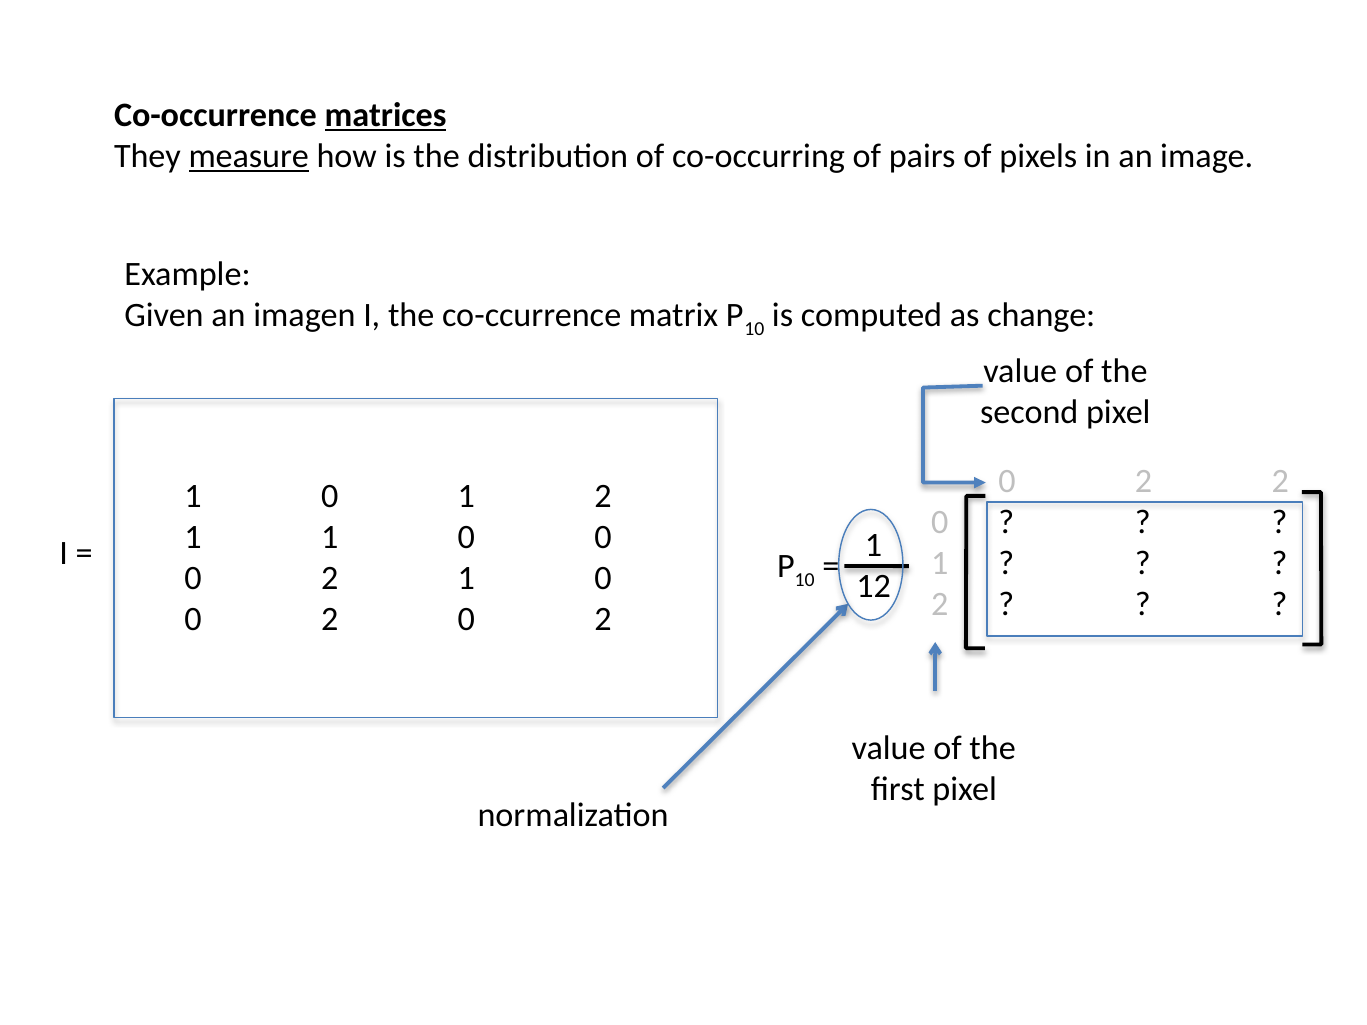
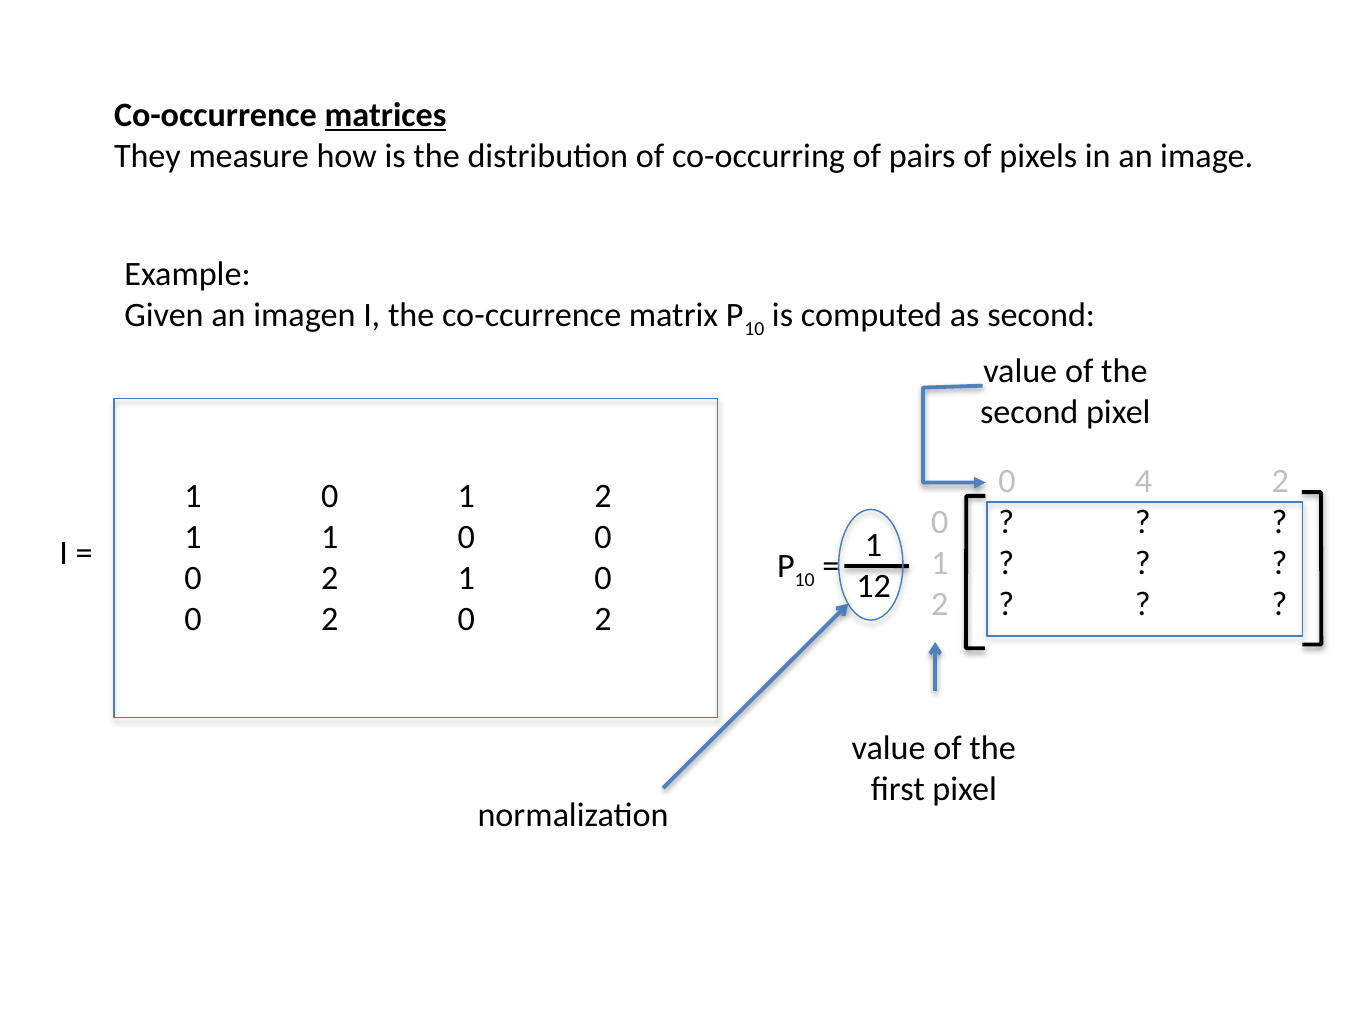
measure underline: present -> none (249, 157)
as change: change -> second (1041, 316)
2: 2 -> 4 (1144, 481)
